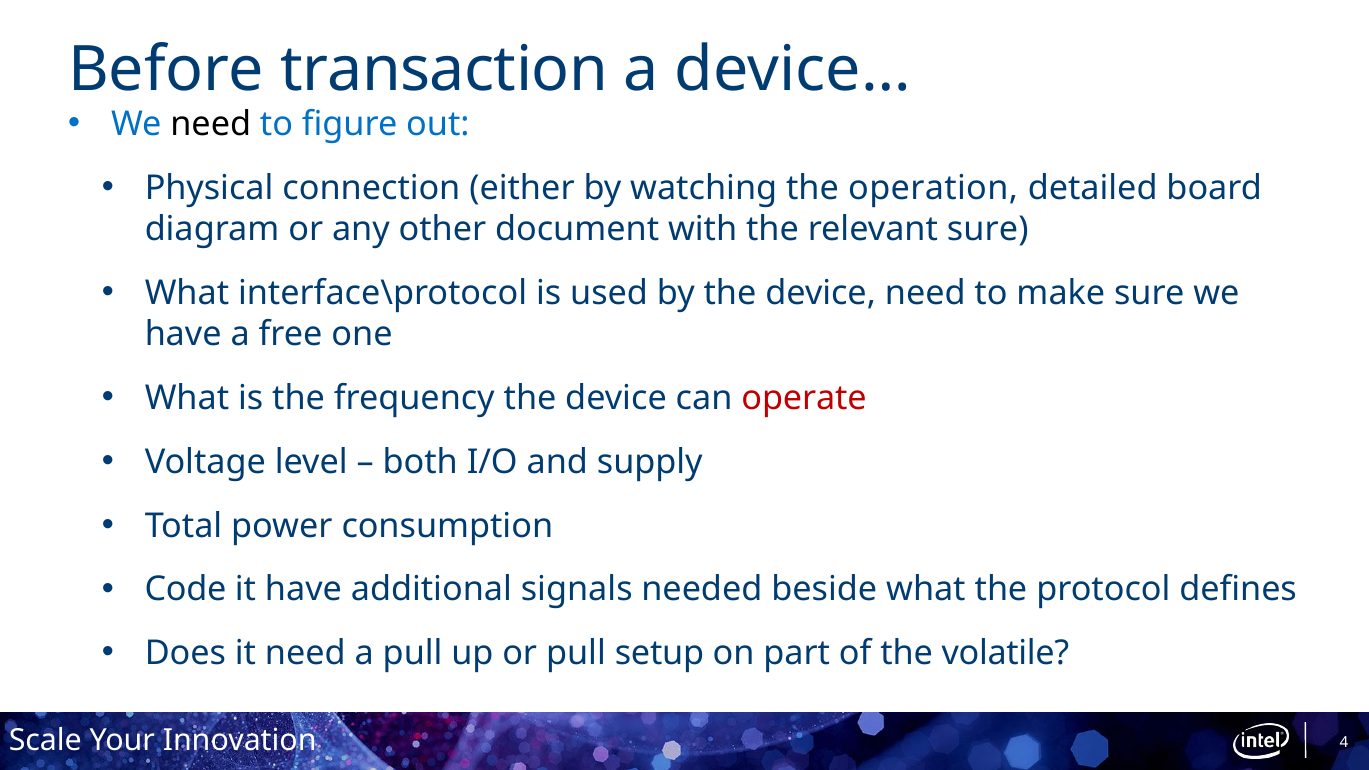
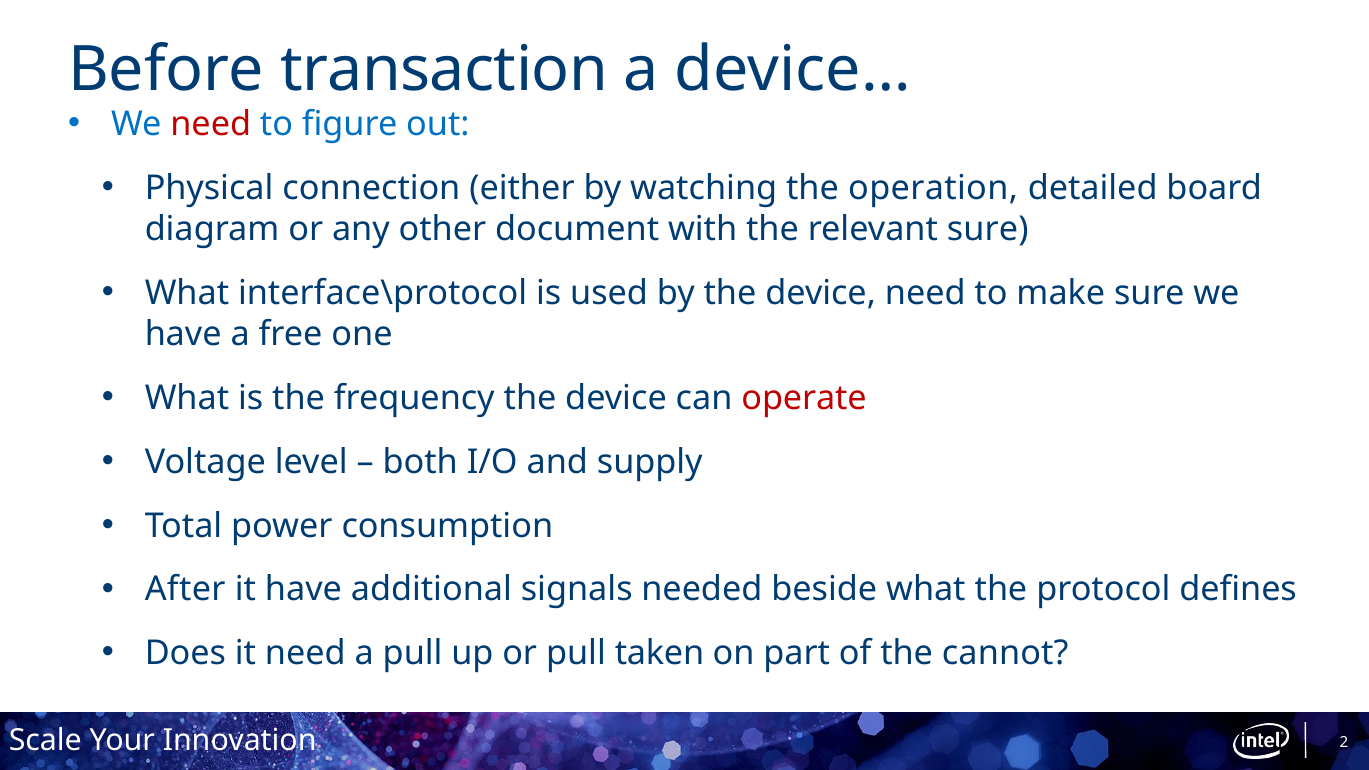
need colour: black -> red (211, 124)
Code: Code -> After (185, 590)
setup: setup -> taken (659, 654)
volatile: volatile -> cannot (1005, 654)
4: 4 -> 2 (1344, 742)
